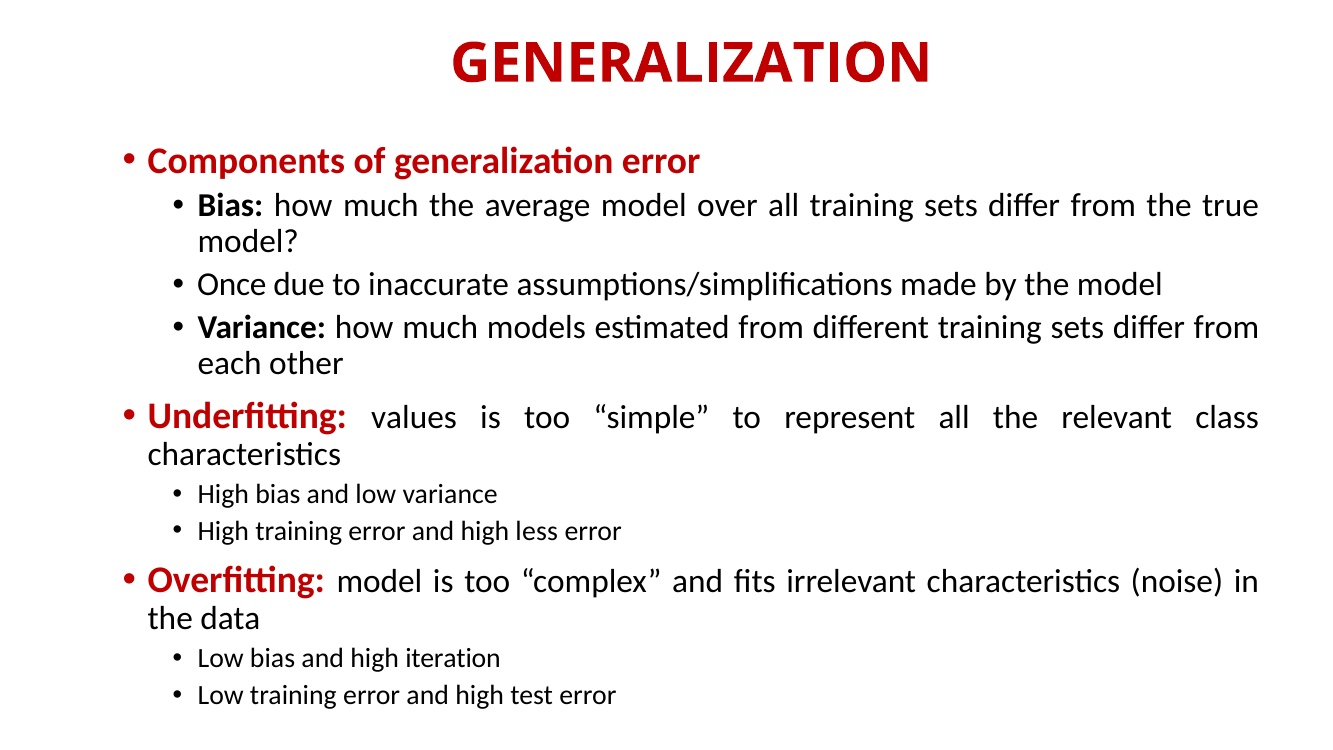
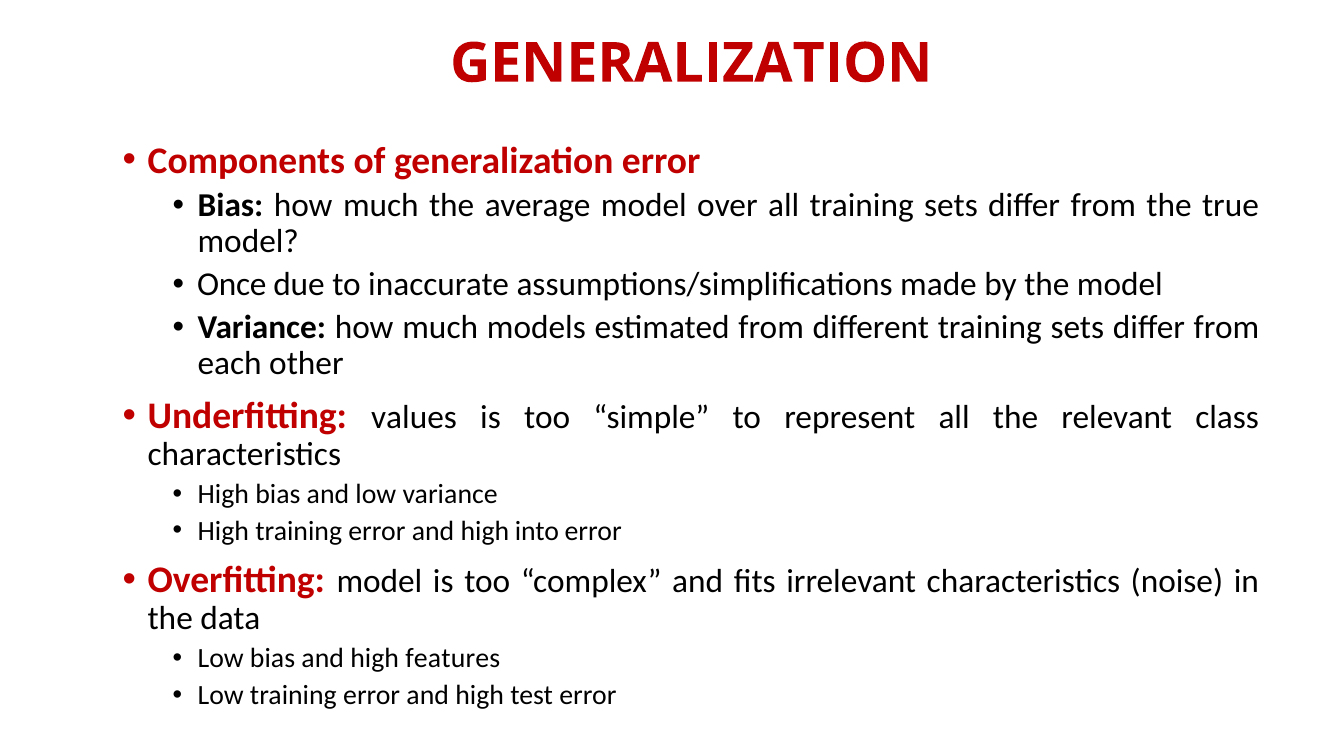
less: less -> into (537, 531)
iteration: iteration -> features (453, 658)
